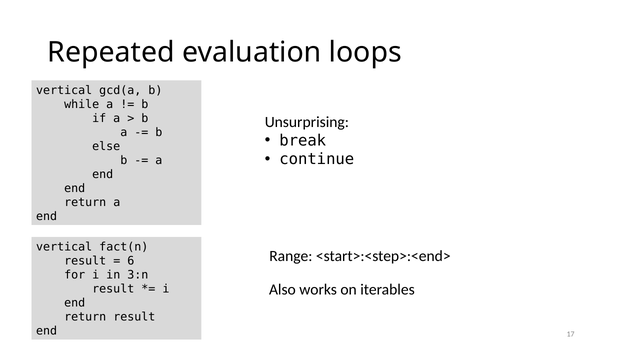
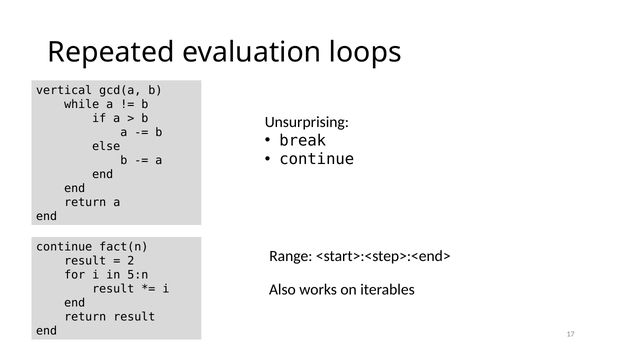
vertical: vertical -> continue (64, 247)
6: 6 -> 2 (131, 261)
3:n: 3:n -> 5:n (138, 275)
